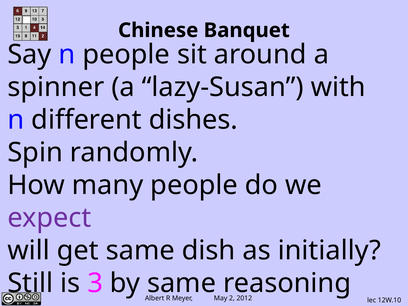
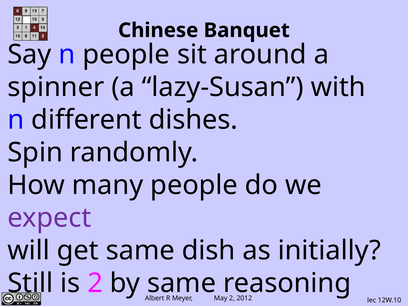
is 3: 3 -> 2 (95, 283)
